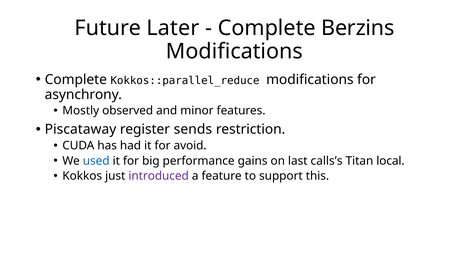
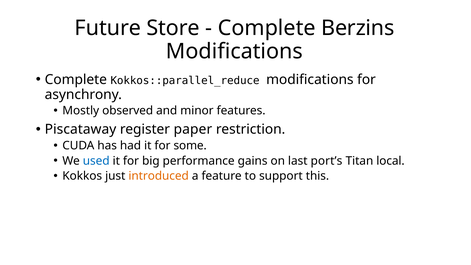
Later: Later -> Store (173, 28)
sends: sends -> paper (193, 129)
avoid: avoid -> some (190, 146)
calls’s: calls’s -> port’s (326, 161)
introduced colour: purple -> orange (159, 176)
